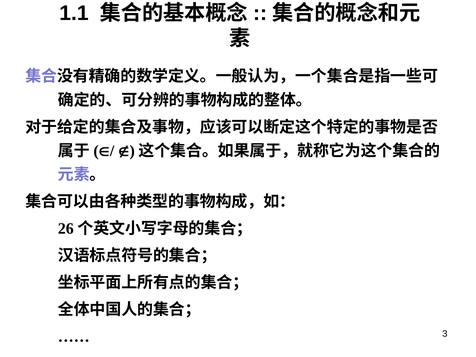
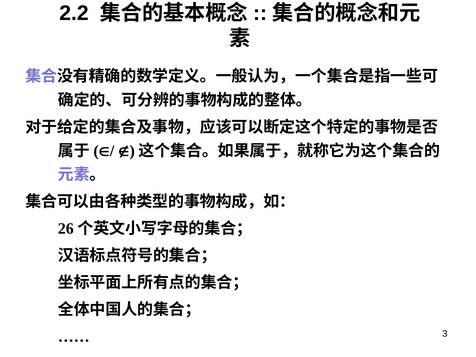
1.1: 1.1 -> 2.2 (74, 13)
